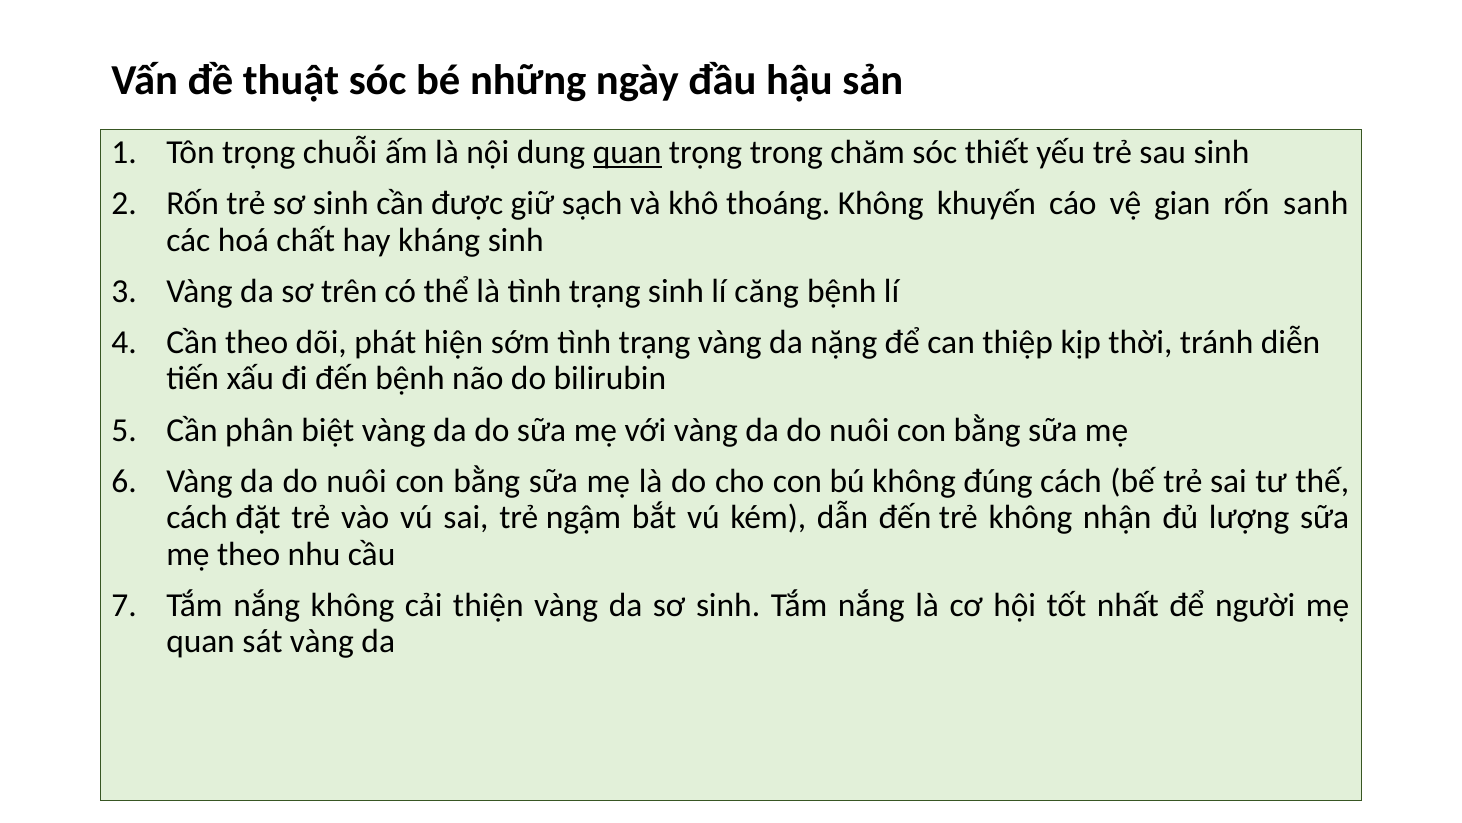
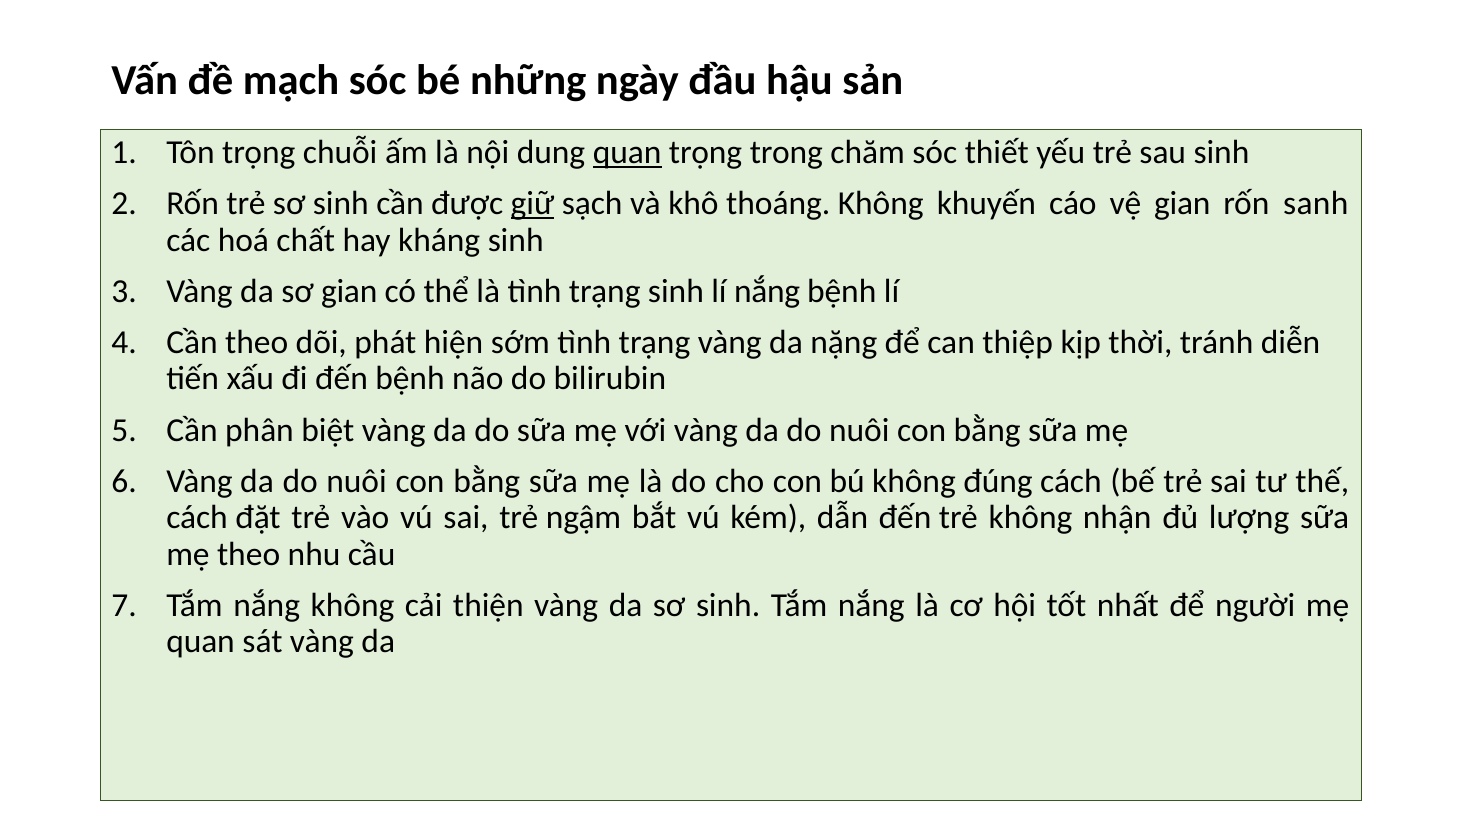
thuật: thuật -> mạch (291, 81)
giữ underline: none -> present (532, 204)
sơ trên: trên -> gian (349, 291)
lí căng: căng -> nắng (767, 291)
